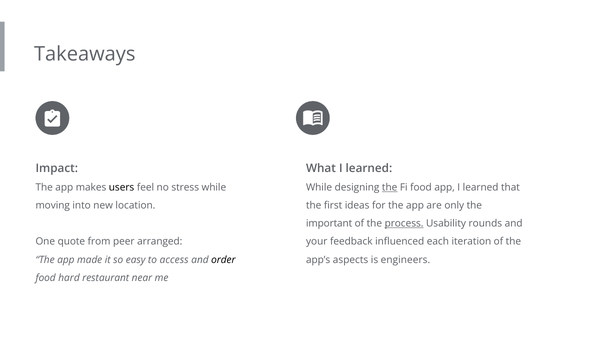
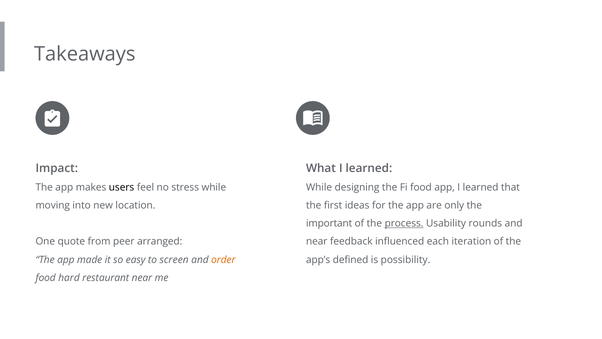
the underline: present -> none (390, 187)
your: your -> near (317, 241)
access: access -> screen (174, 259)
order colour: black -> orange (223, 259)
aspects: aspects -> defined (351, 259)
engineers: engineers -> possibility (405, 259)
